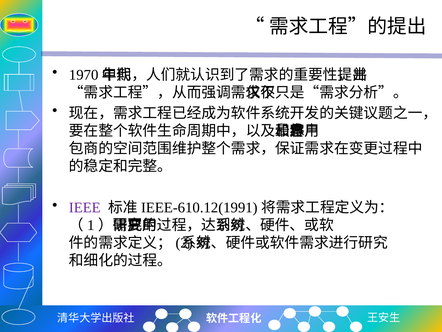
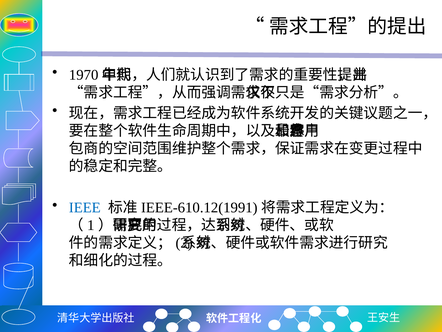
IEEE colour: purple -> blue (85, 207)
